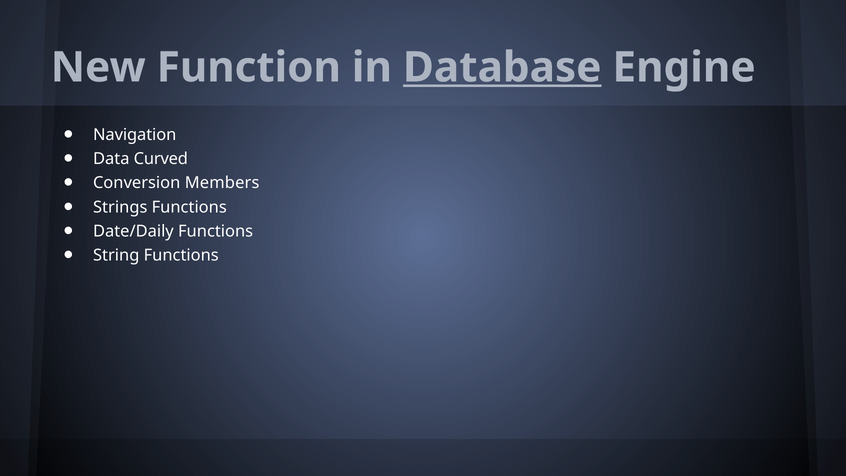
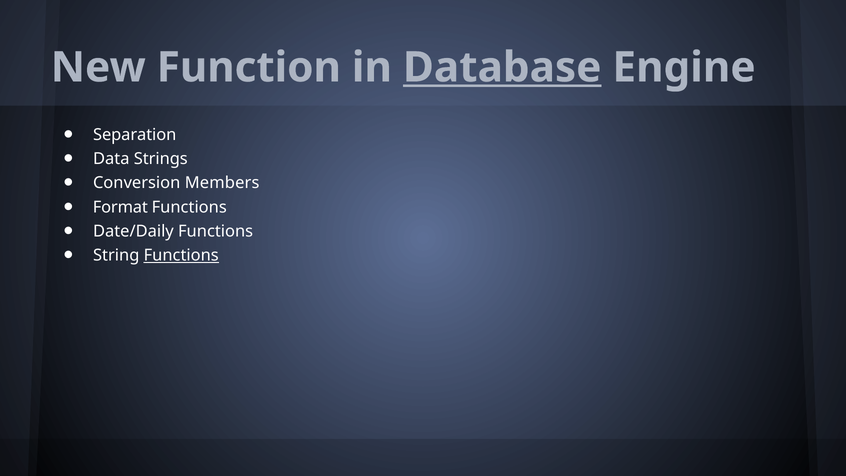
Navigation: Navigation -> Separation (135, 135)
Curved: Curved -> Strings (161, 159)
Strings: Strings -> Format (120, 207)
Functions underline: none -> present (181, 255)
